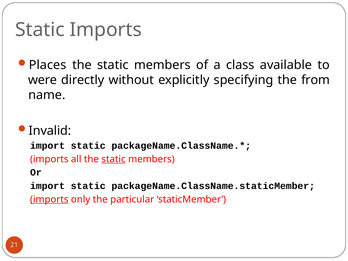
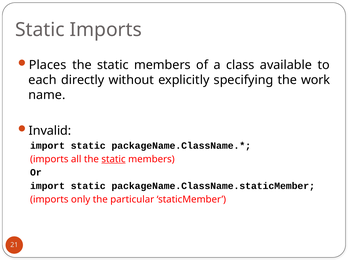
were: were -> each (43, 80)
from: from -> work (316, 80)
imports underline: present -> none (49, 199)
